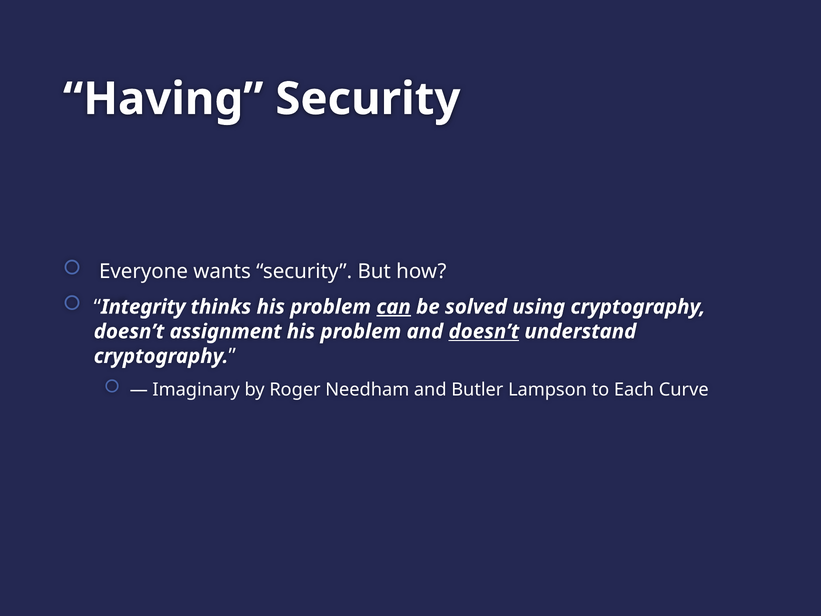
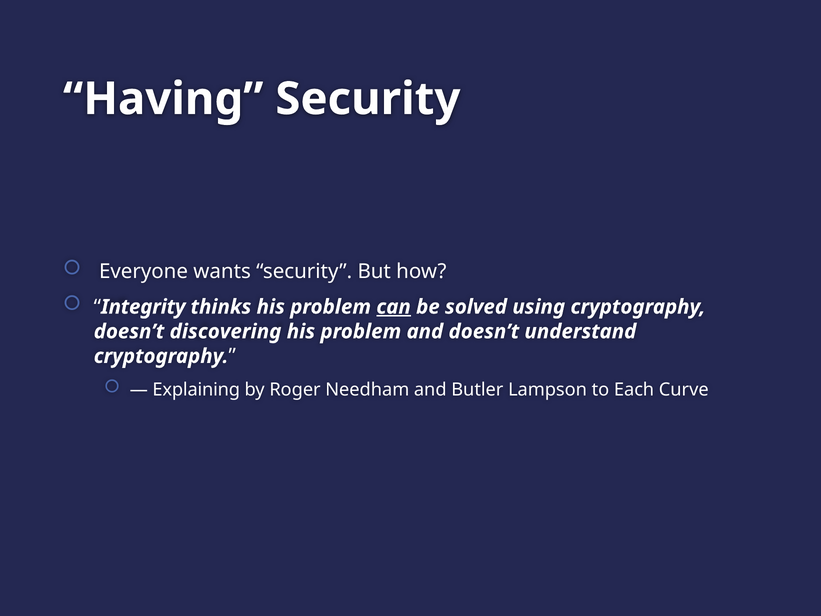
assignment: assignment -> discovering (226, 331)
doesn’t underline: present -> none (484, 331)
Imaginary: Imaginary -> Explaining (196, 390)
